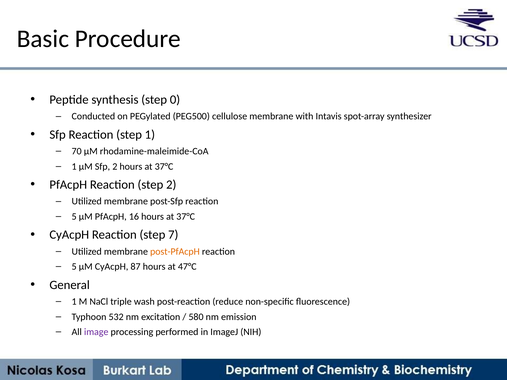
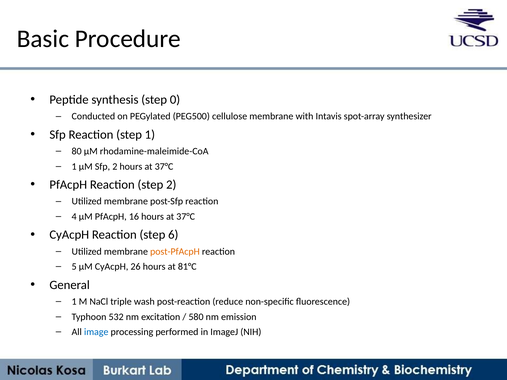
70: 70 -> 80 (77, 151)
5: 5 -> 4 (74, 217)
7: 7 -> 6 (173, 235)
87: 87 -> 26 (136, 267)
47°C: 47°C -> 81°C (187, 267)
image colour: purple -> blue (96, 332)
